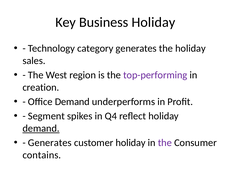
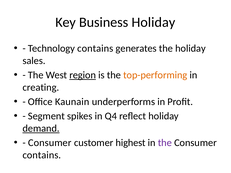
Technology category: category -> contains (95, 48)
region underline: none -> present (83, 75)
top-performing colour: purple -> orange (155, 75)
creation: creation -> creating (41, 87)
Office Demand: Demand -> Kaunain (72, 102)
Generates: Generates -> Consumer (50, 143)
customer holiday: holiday -> highest (131, 143)
